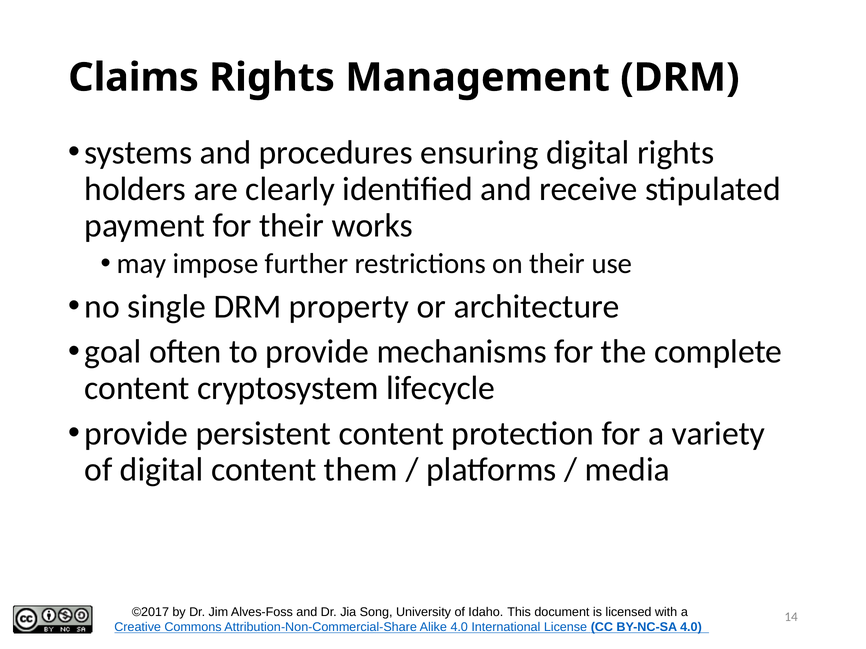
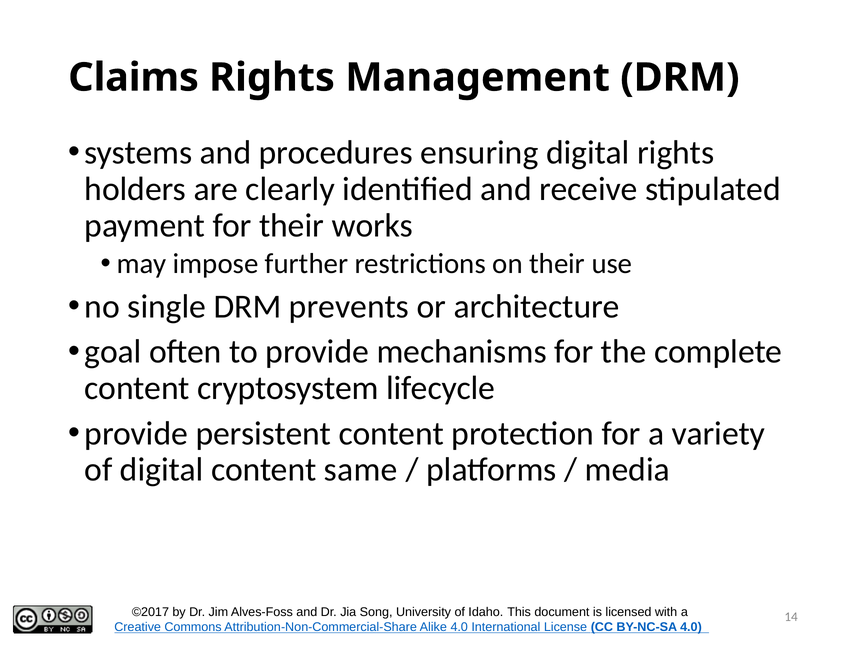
property: property -> prevents (349, 307)
them: them -> same (361, 470)
